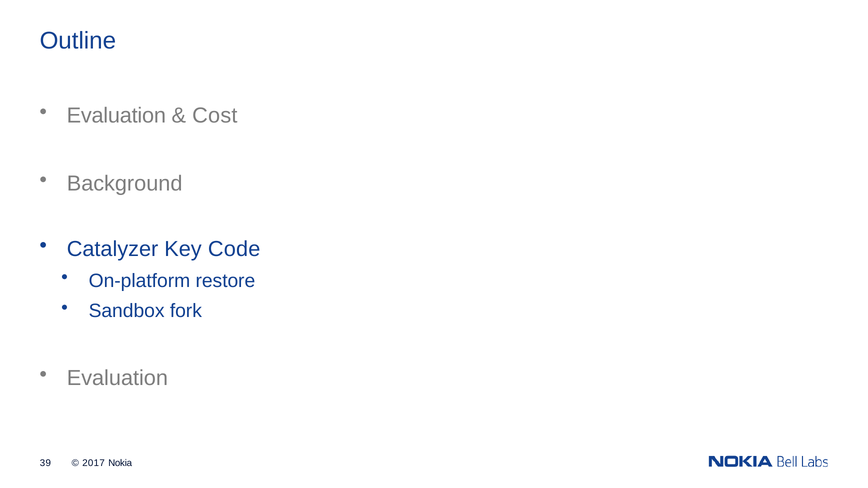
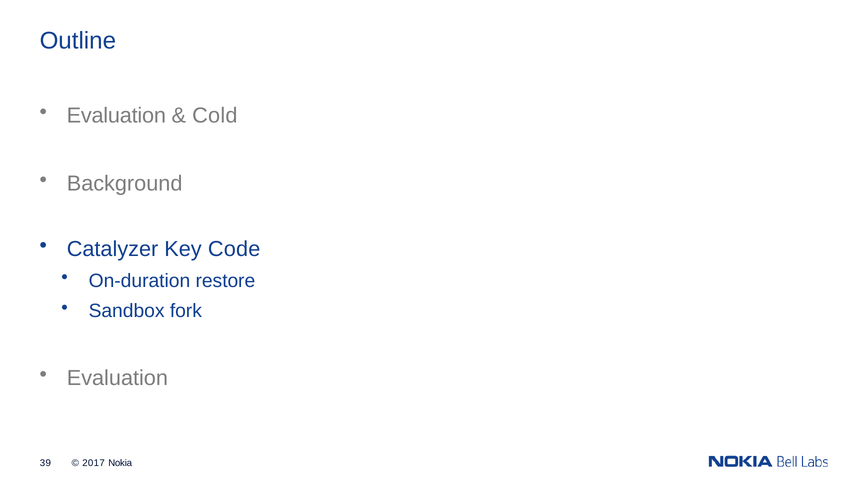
Cost: Cost -> Cold (215, 116)
On-platform: On-platform -> On-duration (139, 281)
